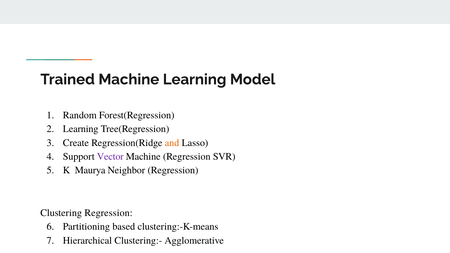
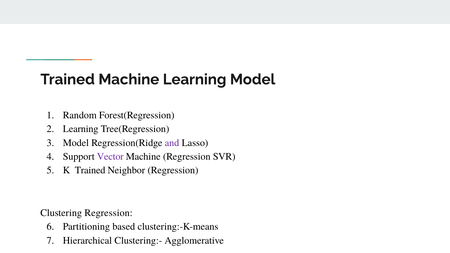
Create: Create -> Model (76, 143)
and colour: orange -> purple (172, 143)
K Maurya: Maurya -> Trained (90, 170)
